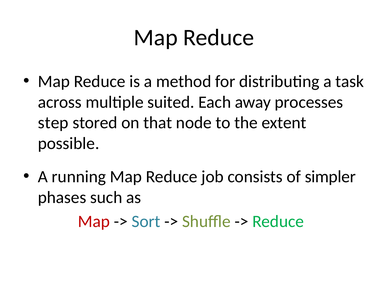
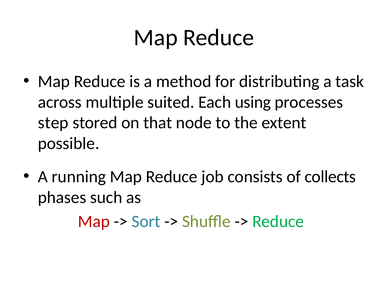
away: away -> using (253, 102)
simpler: simpler -> collects (330, 177)
